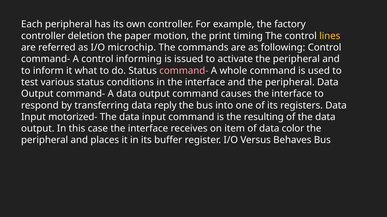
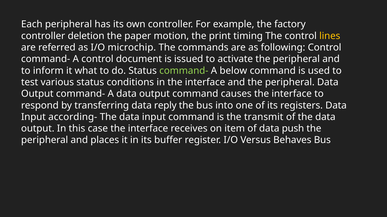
informing: informing -> document (139, 59)
command- colour: pink -> light green (184, 71)
whole: whole -> below (233, 71)
motorized-: motorized- -> according- (73, 117)
resulting: resulting -> transmit (264, 117)
color: color -> push (293, 129)
